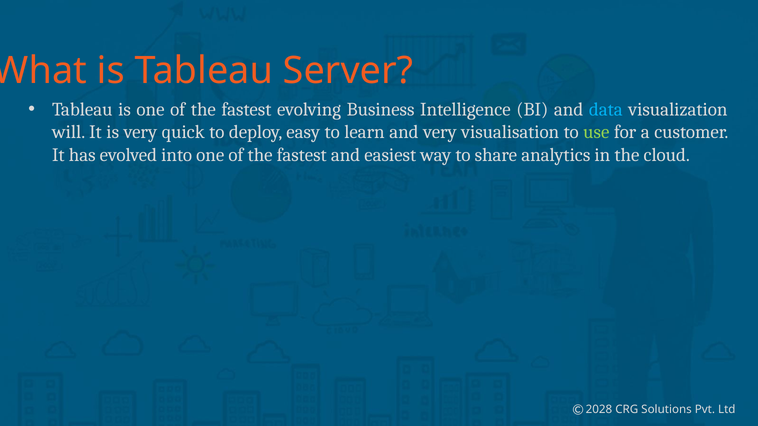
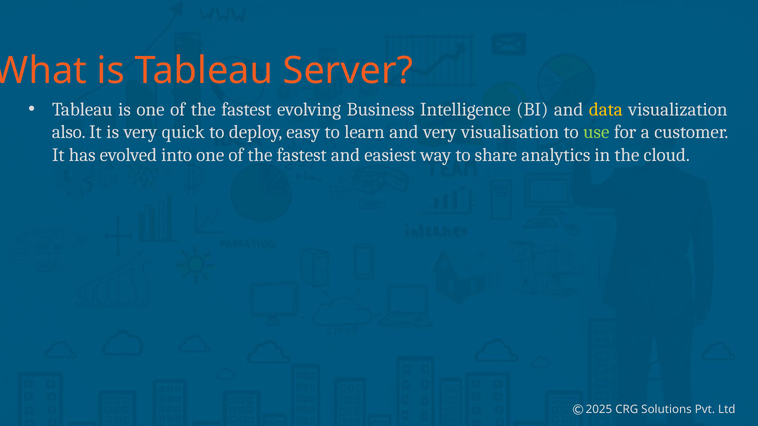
data colour: light blue -> yellow (606, 110)
will: will -> also (69, 132)
2028: 2028 -> 2025 (599, 410)
